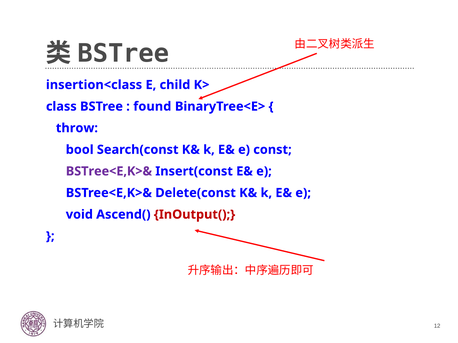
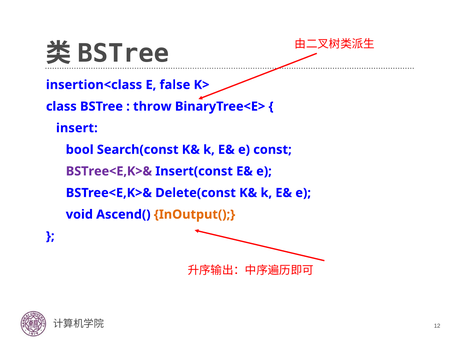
child: child -> false (175, 85)
found: found -> throw (152, 107)
throw: throw -> insert (77, 128)
InOutput( colour: red -> orange (195, 215)
